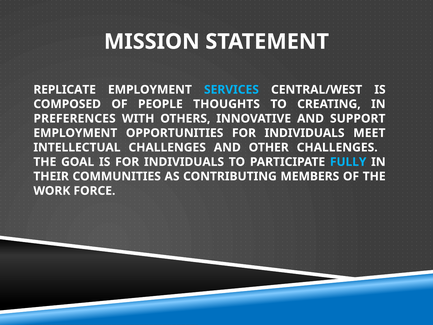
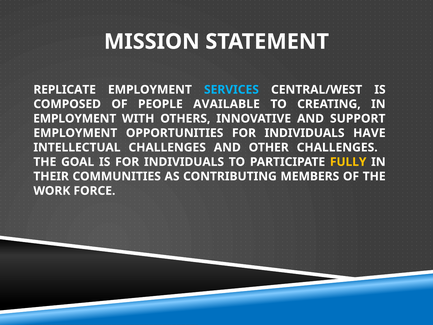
THOUGHTS: THOUGHTS -> AVAILABLE (227, 104)
PREFERENCES: PREFERENCES -> EMPLOYMENT (75, 118)
MEET: MEET -> HAVE (369, 133)
FULLY colour: light blue -> yellow (348, 162)
